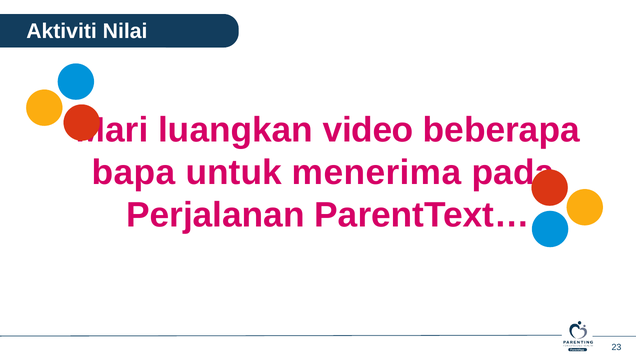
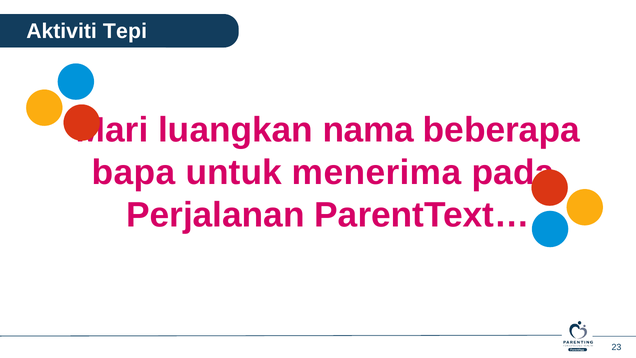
Nilai: Nilai -> Tepi (125, 31)
video: video -> nama (368, 130)
